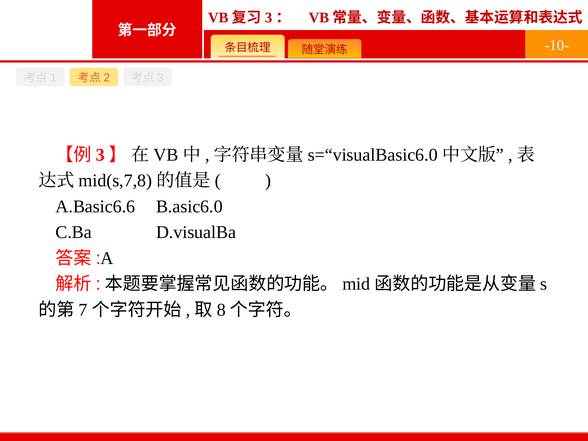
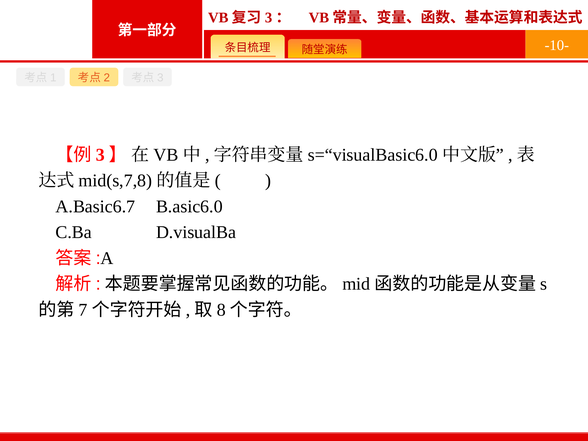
A.Basic6.6: A.Basic6.6 -> A.Basic6.7 (95, 206)
